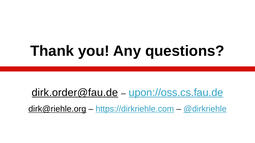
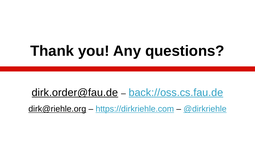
upon://oss.cs.fau.de: upon://oss.cs.fau.de -> back://oss.cs.fau.de (176, 93)
